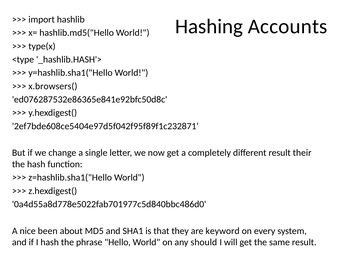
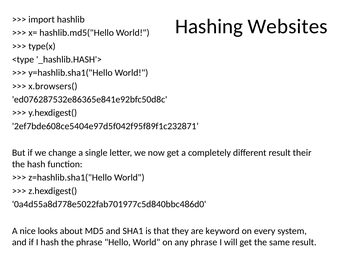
Accounts: Accounts -> Websites (288, 27)
been: been -> looks (48, 231)
any should: should -> phrase (204, 243)
